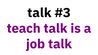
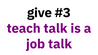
talk: talk -> give (39, 13)
